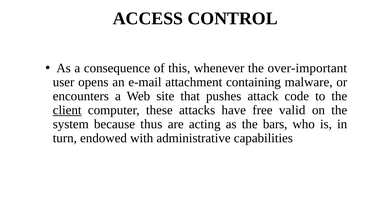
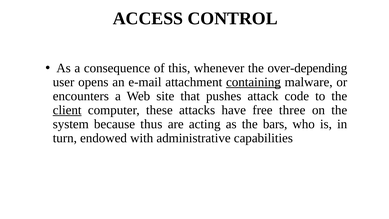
over-important: over-important -> over-depending (307, 68)
containing underline: none -> present (253, 82)
valid: valid -> three (292, 110)
